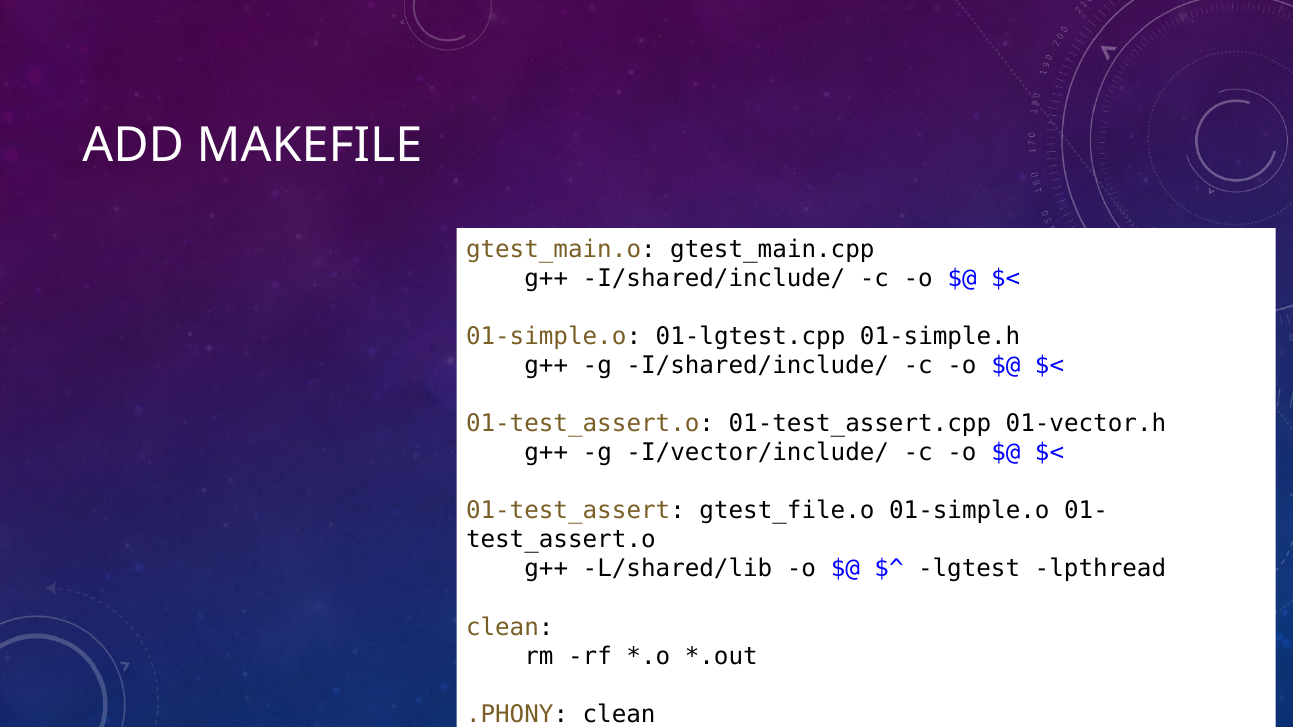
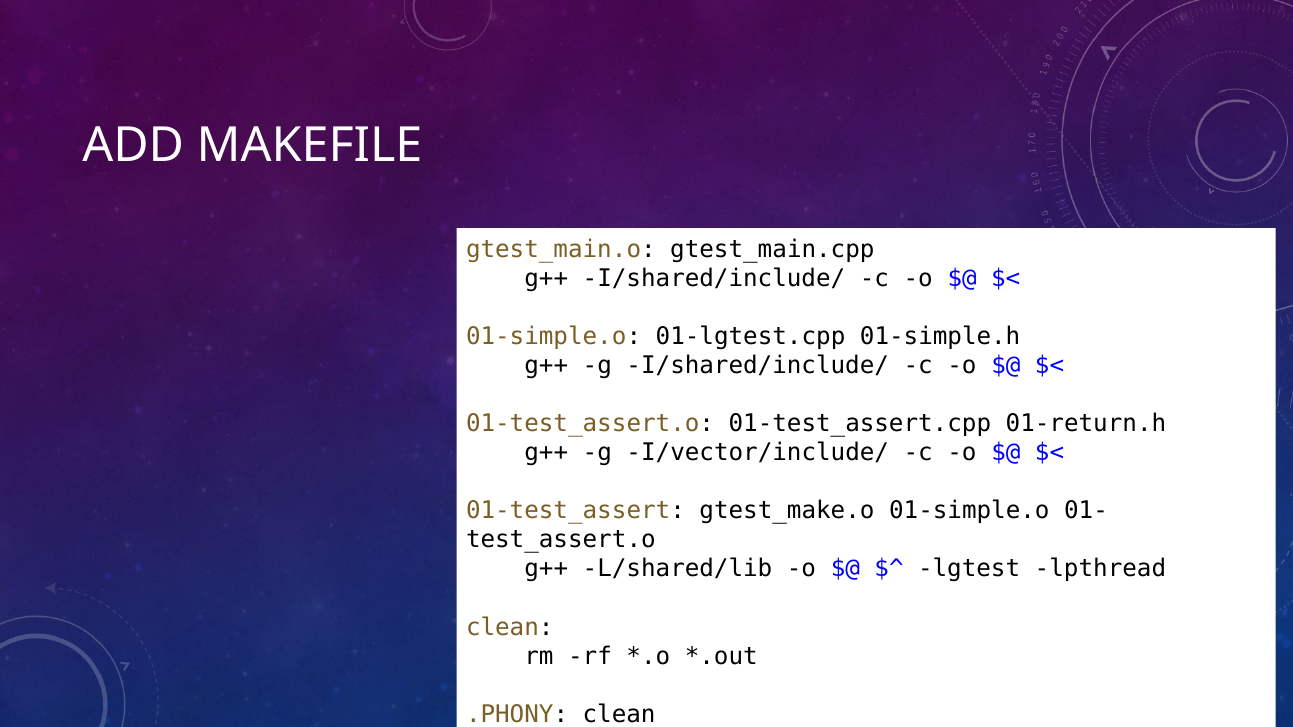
01-vector.h: 01-vector.h -> 01-return.h (1086, 424)
gtest_file.o: gtest_file.o -> gtest_make.o (787, 511)
